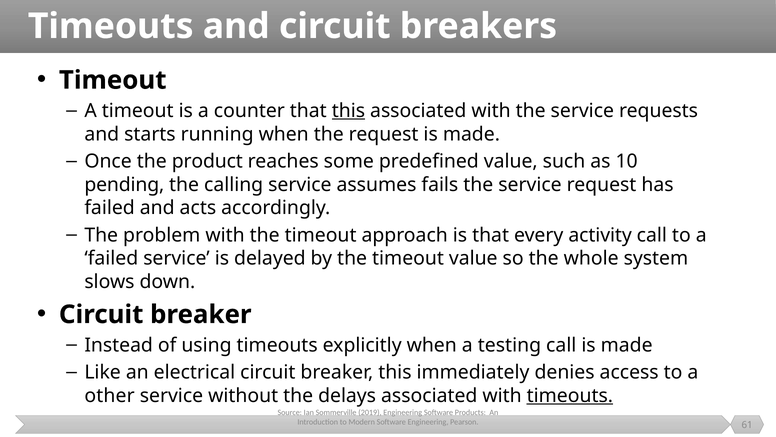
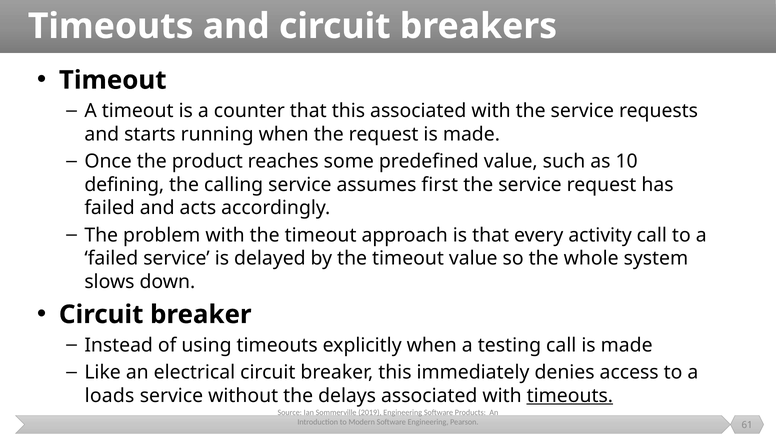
this underline: present -> none (348, 111)
pending: pending -> defining (124, 184)
fails: fails -> first (440, 184)
other: other -> loads (110, 395)
